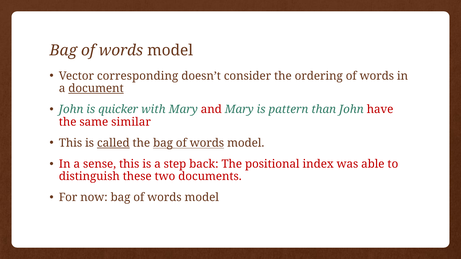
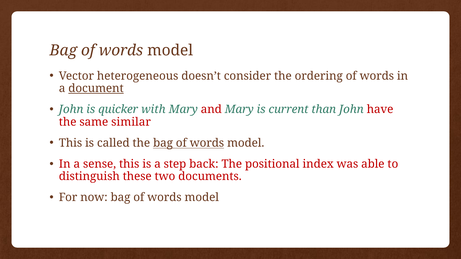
corresponding: corresponding -> heterogeneous (138, 76)
pattern: pattern -> current (289, 110)
called underline: present -> none (113, 143)
